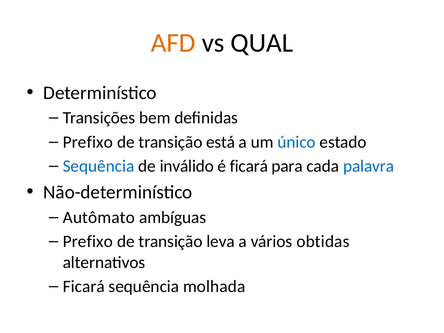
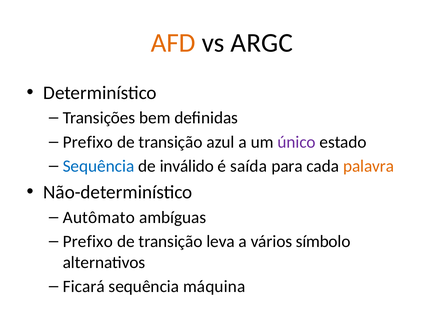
QUAL: QUAL -> ARGC (262, 43)
está: está -> azul (221, 142)
único colour: blue -> purple (297, 142)
é ficará: ficará -> saída (249, 166)
palavra colour: blue -> orange (369, 166)
obtidas: obtidas -> símbolo (323, 242)
molhada: molhada -> máquina (214, 287)
